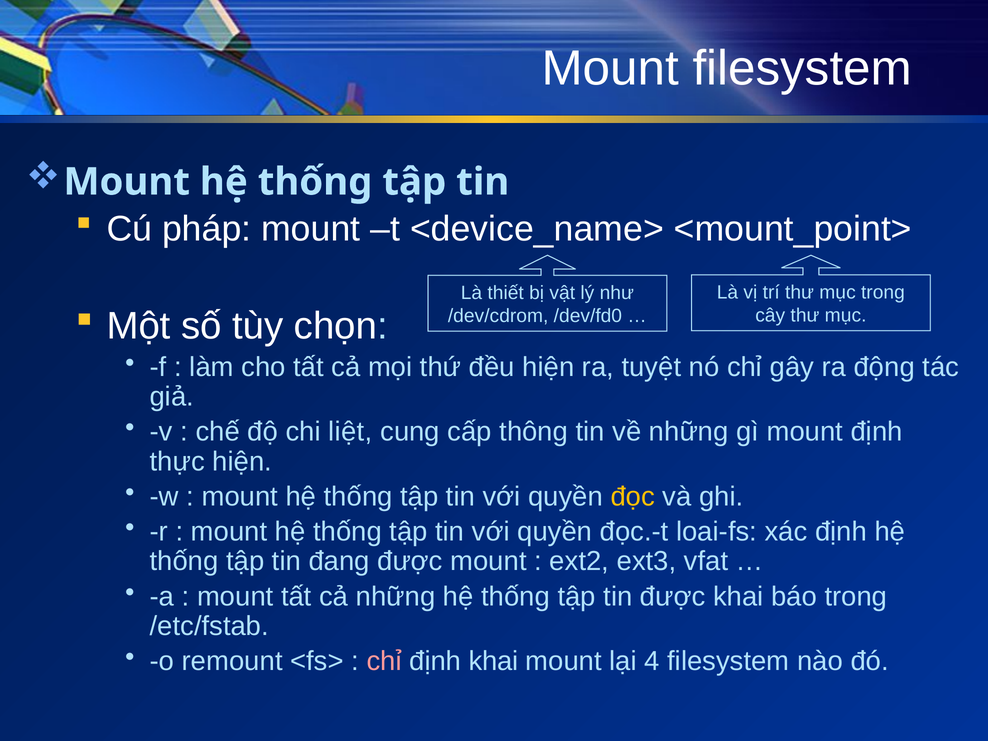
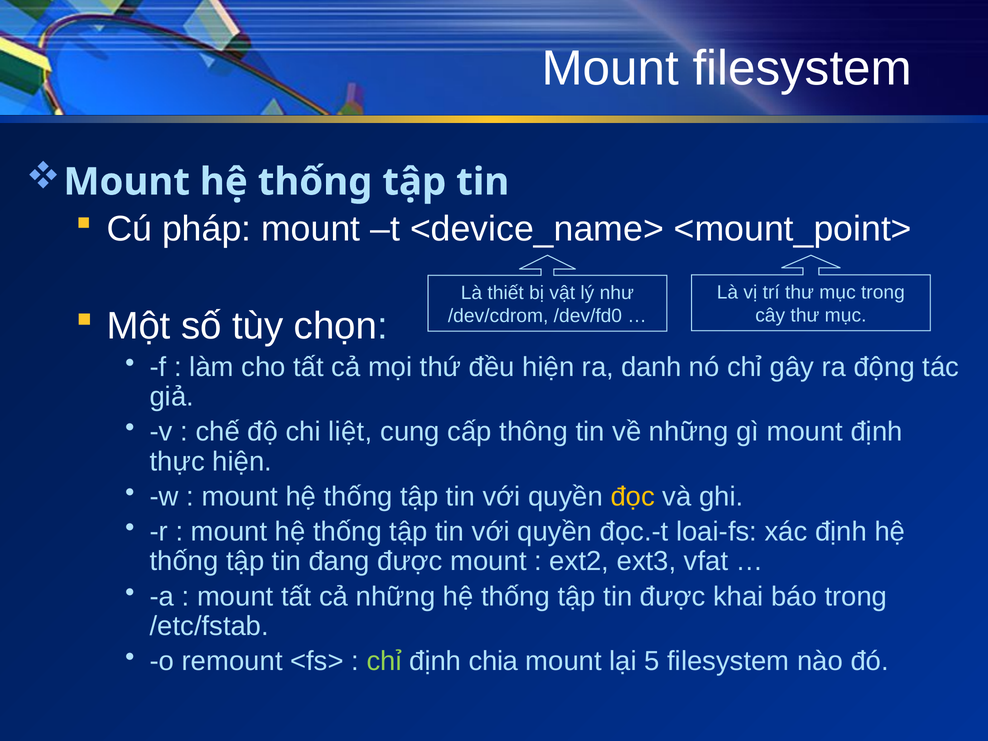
tuyệt: tuyệt -> danh (651, 367)
chỉ colour: pink -> light green (384, 661)
định khai: khai -> chia (493, 661)
4: 4 -> 5 (652, 661)
